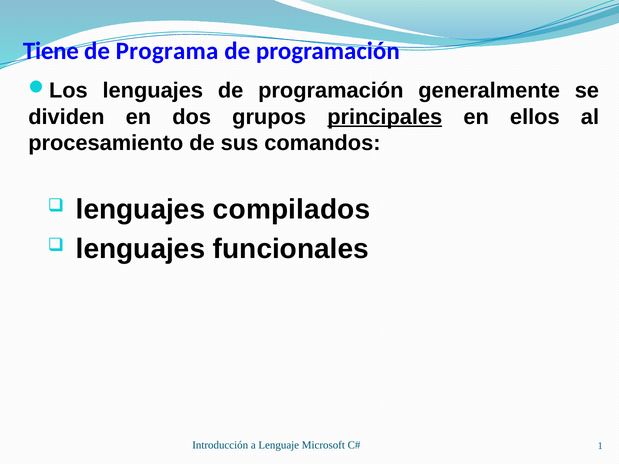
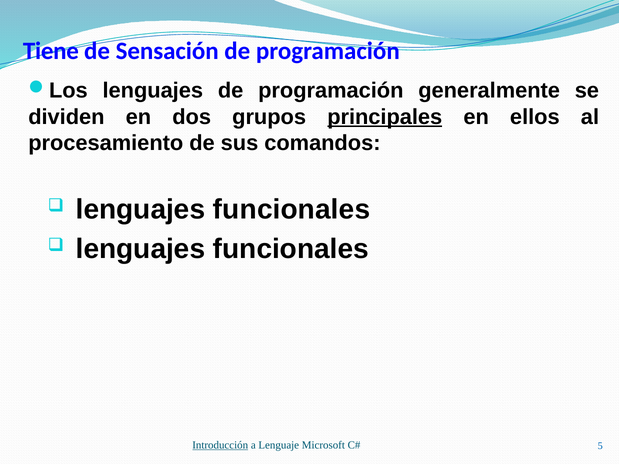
Programa: Programa -> Sensación (167, 51)
compilados: compilados -> funcionales (292, 210)
Introducción underline: none -> present (220, 445)
1: 1 -> 5 (600, 446)
